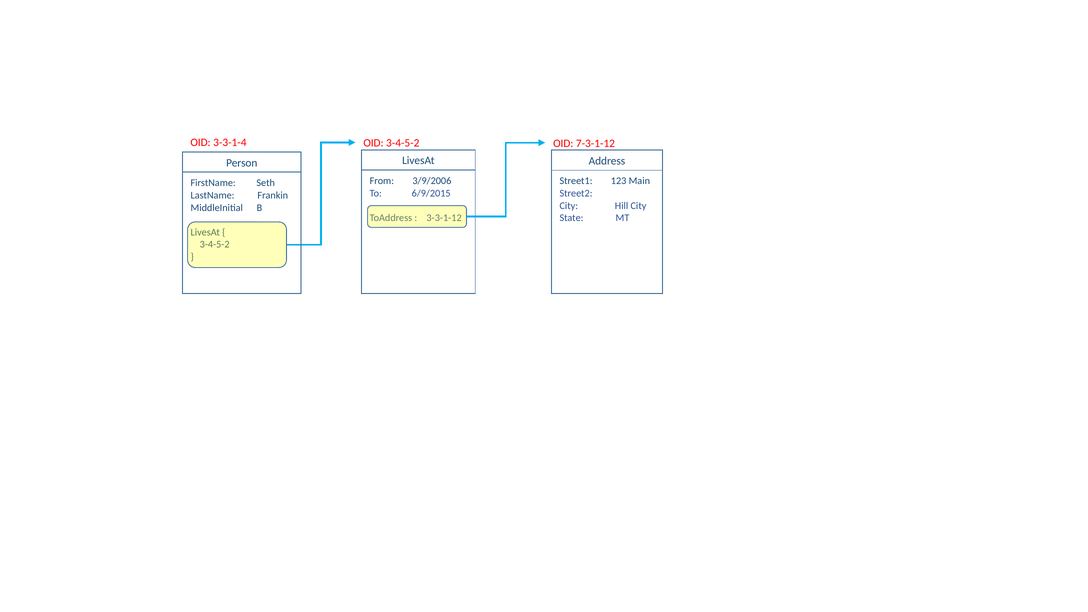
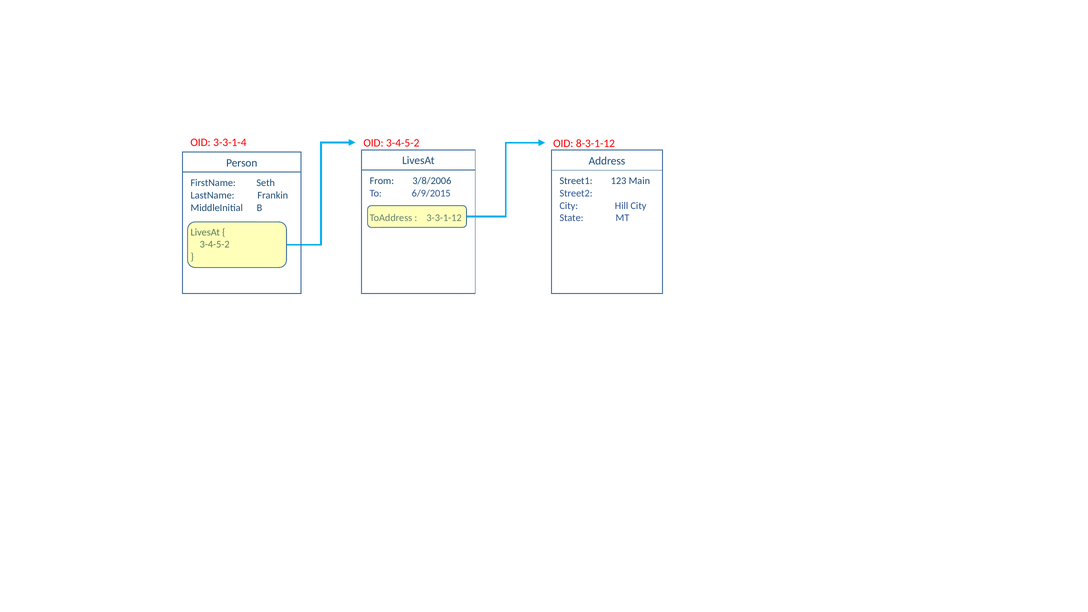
7-3-1-12: 7-3-1-12 -> 8-3-1-12 (595, 143)
3/9/2006: 3/9/2006 -> 3/8/2006 (432, 181)
